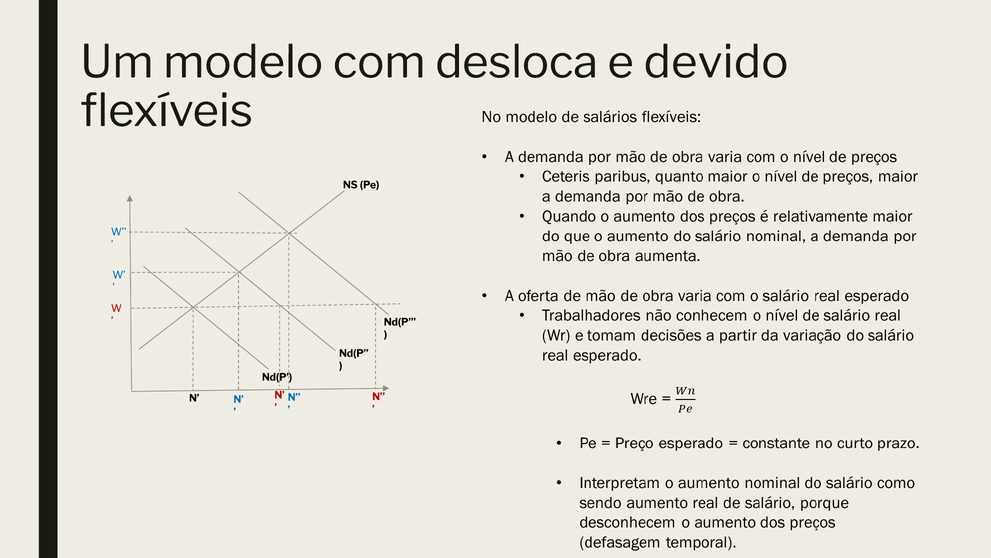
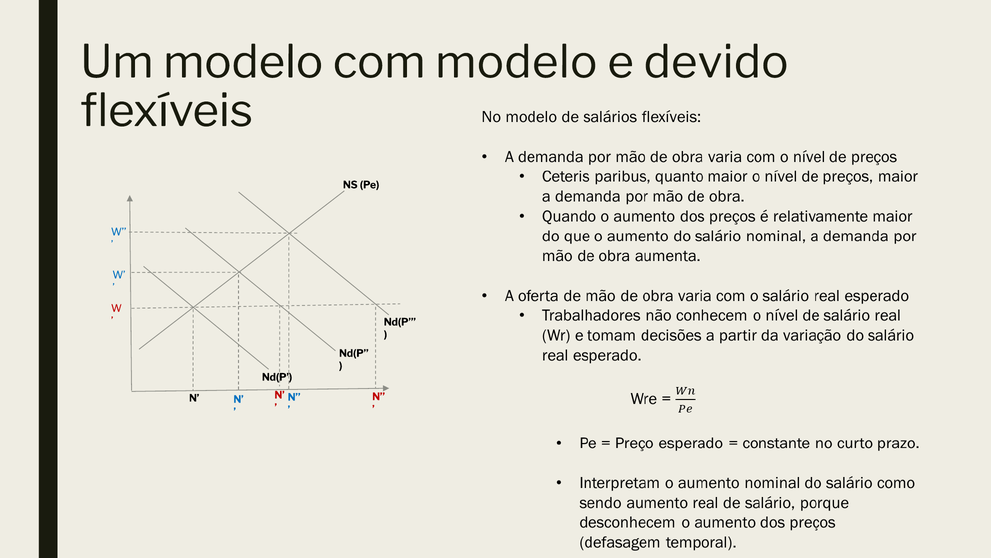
com desloca: desloca -> modelo (516, 62)
